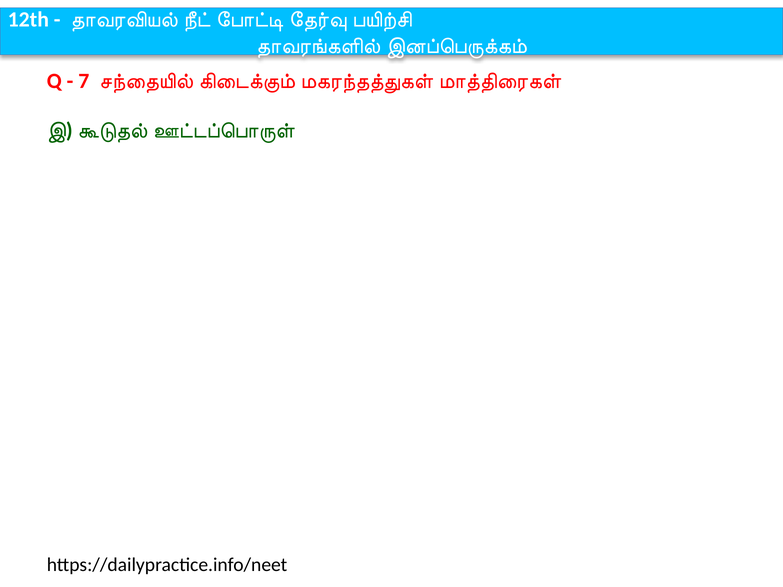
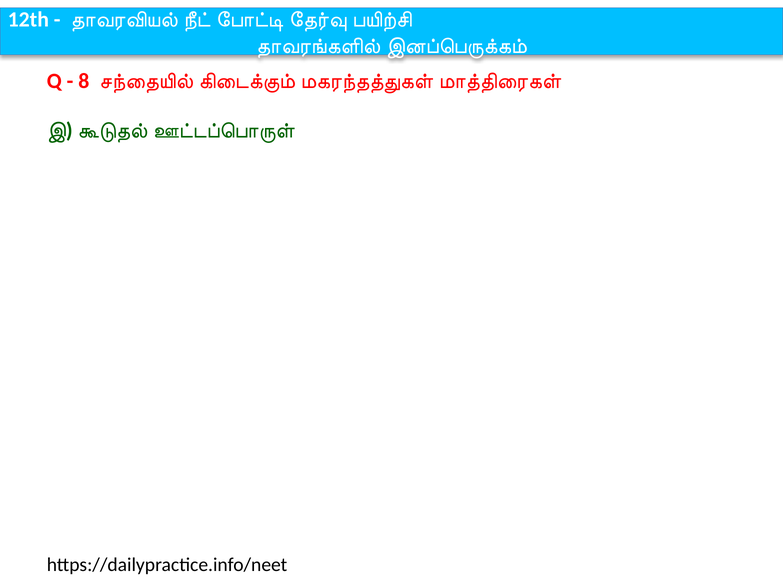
7: 7 -> 8 (84, 81)
